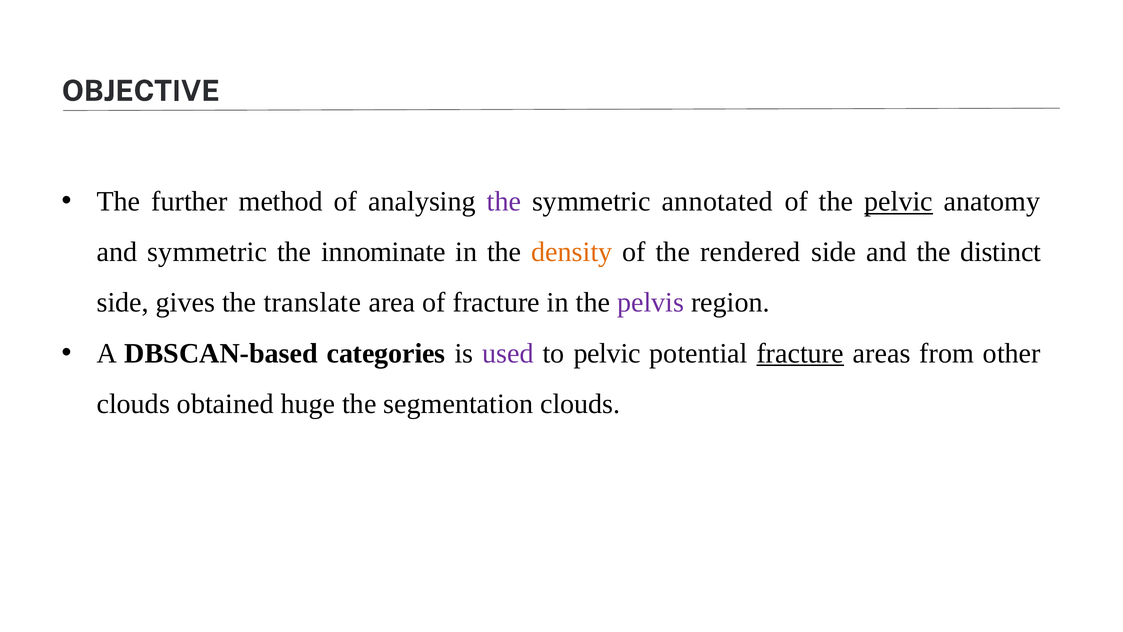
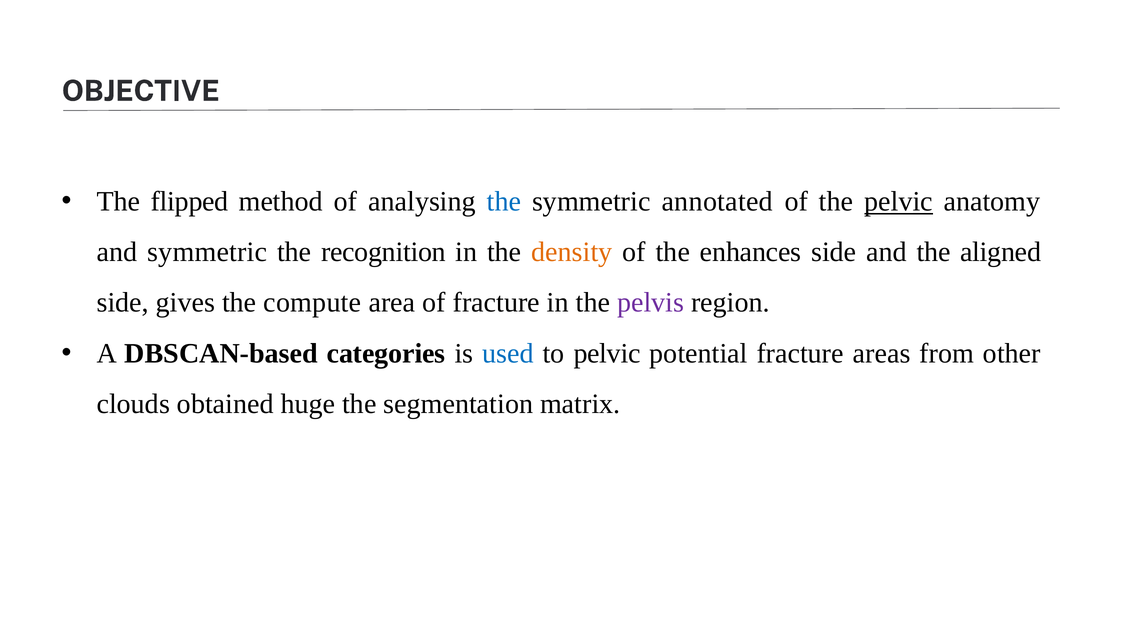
further: further -> flipped (190, 201)
the colour: purple -> blue (504, 201)
innominate: innominate -> recognition (384, 252)
rendered: rendered -> enhances (751, 252)
distinct: distinct -> aligned (1001, 252)
translate: translate -> compute (312, 303)
used colour: purple -> blue (508, 353)
fracture underline: present -> none (800, 353)
segmentation clouds: clouds -> matrix (580, 404)
